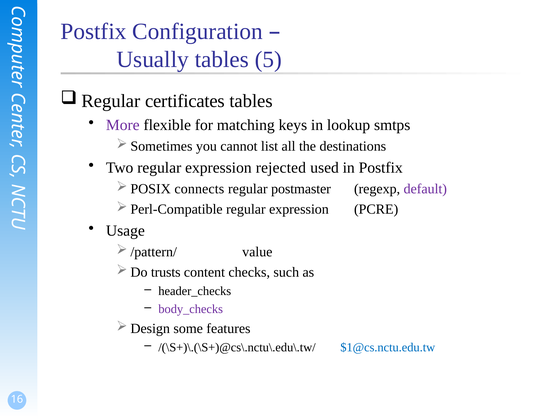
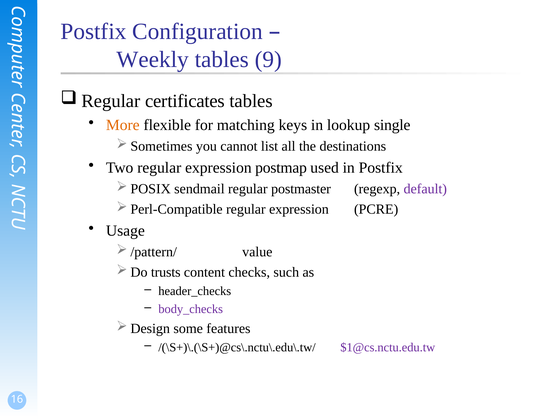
Usually: Usually -> Weekly (153, 59)
5: 5 -> 9 (268, 59)
More colour: purple -> orange (123, 125)
smtps: smtps -> single (392, 125)
rejected: rejected -> postmap (281, 168)
connects: connects -> sendmail (199, 189)
$1@cs.nctu.edu.tw colour: blue -> purple (388, 347)
